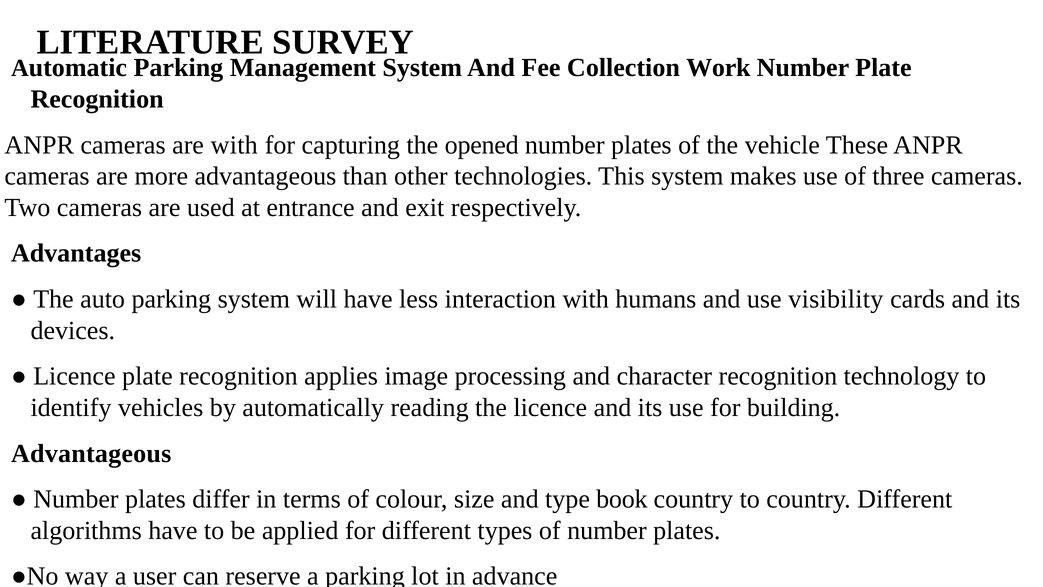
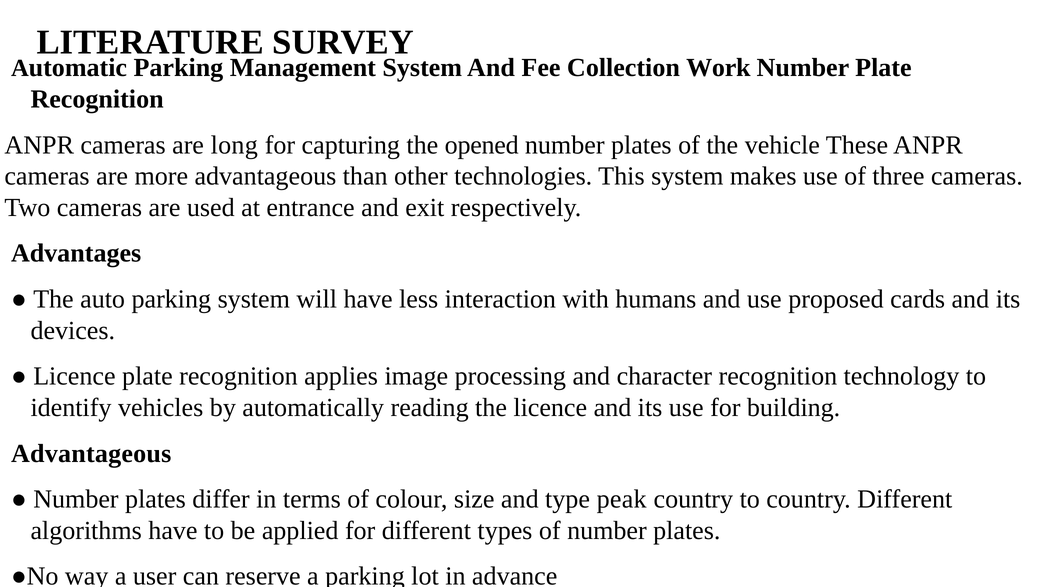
are with: with -> long (234, 145)
visibility: visibility -> proposed (836, 299)
book: book -> peak (622, 499)
